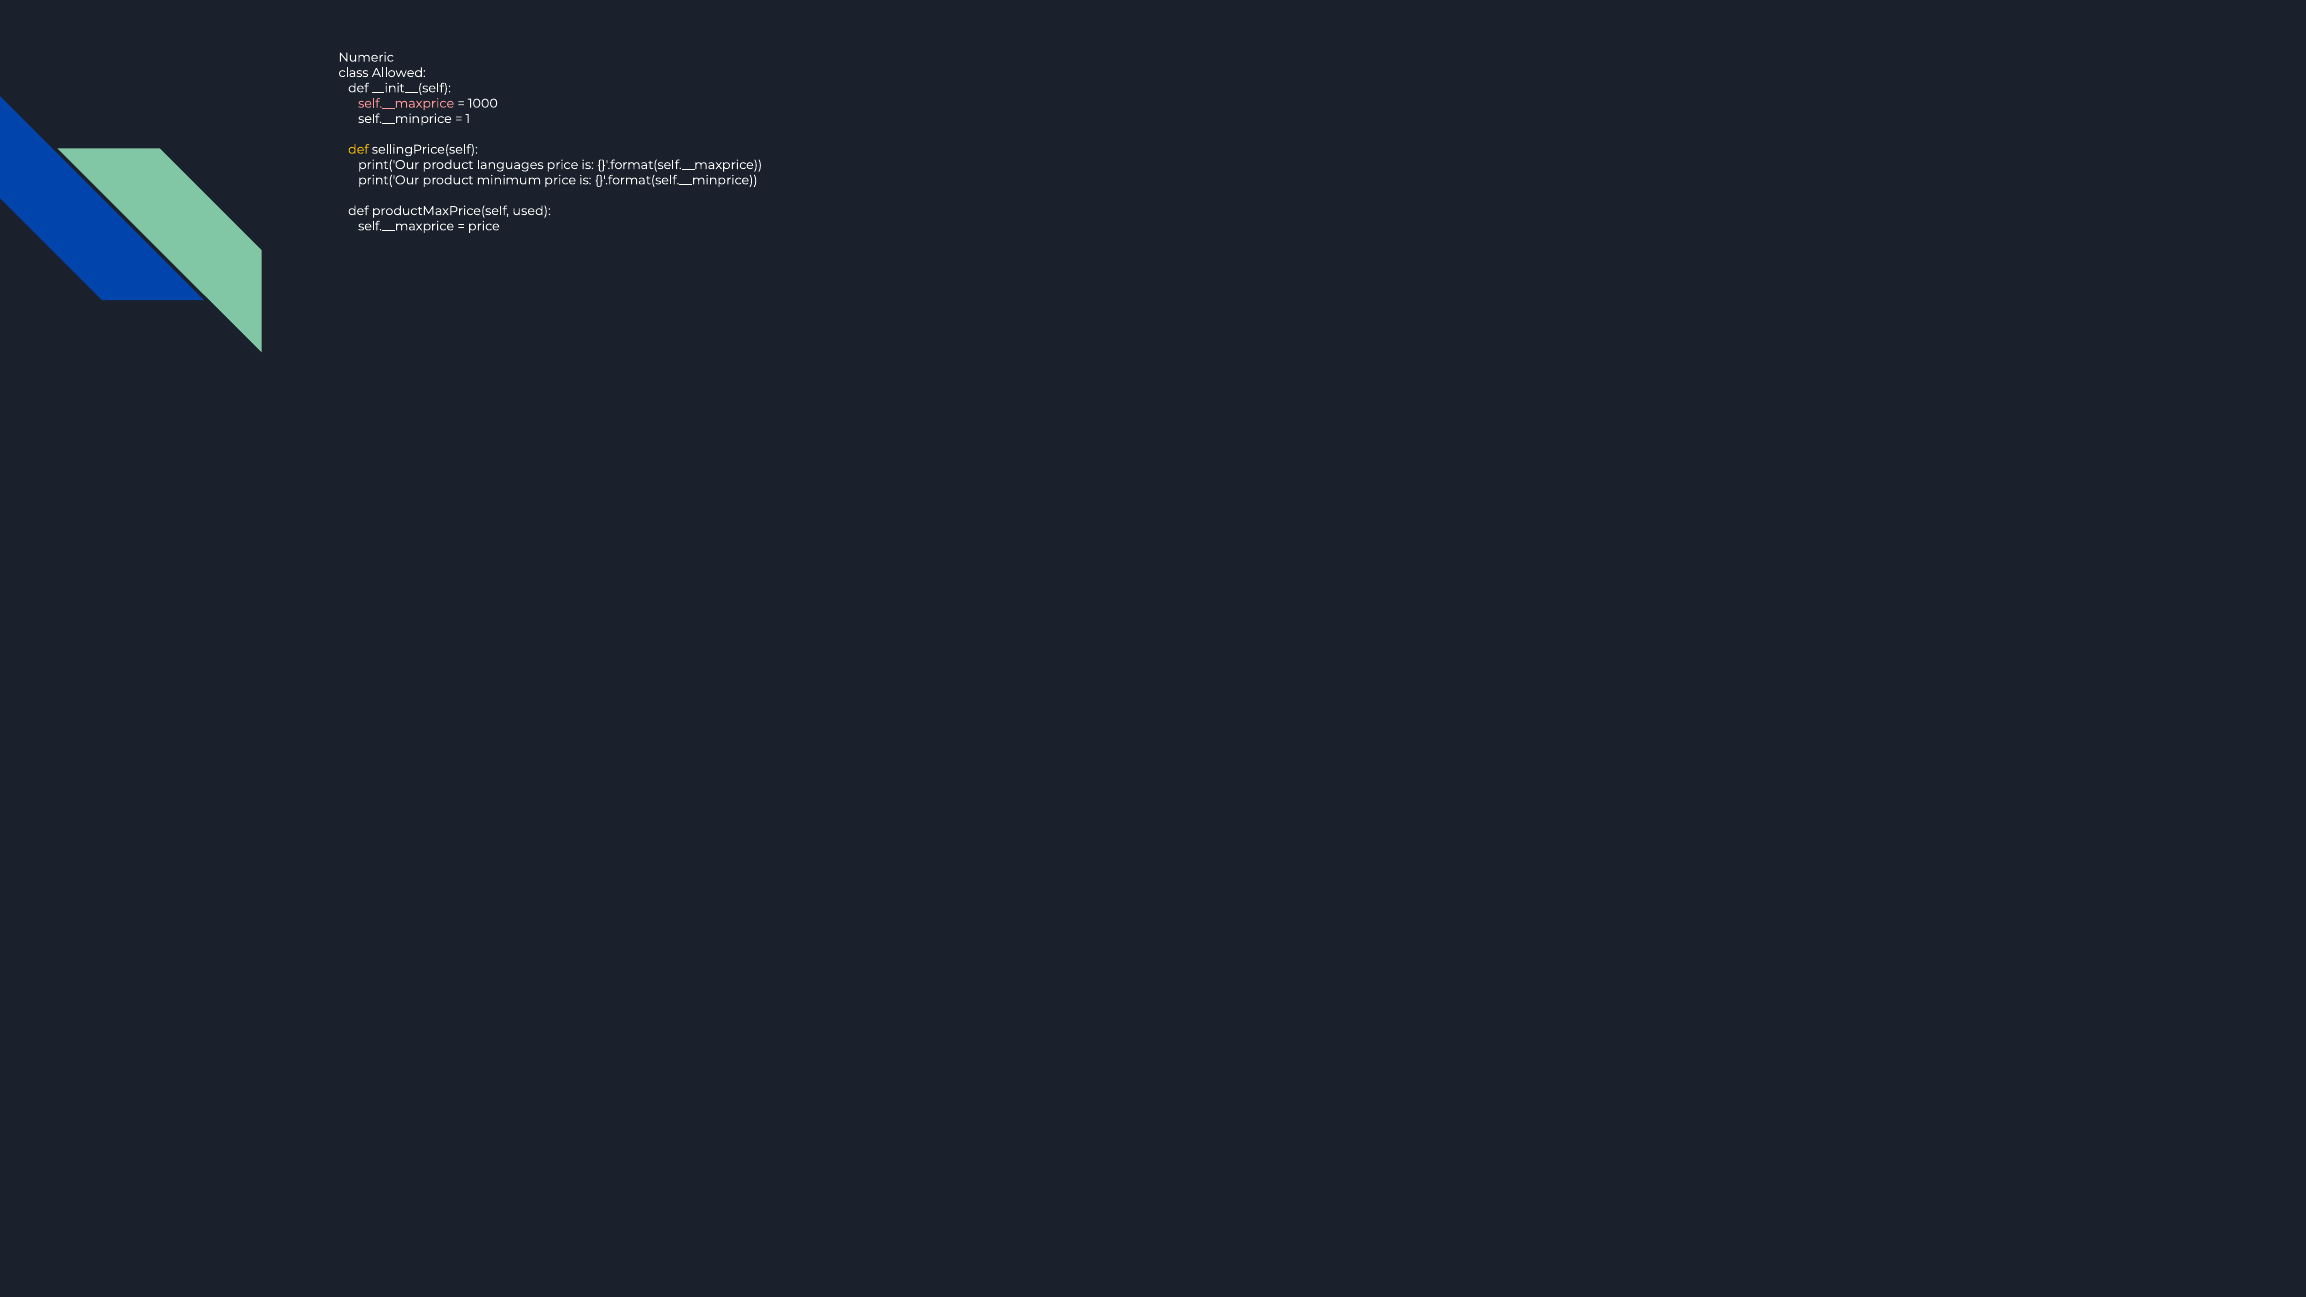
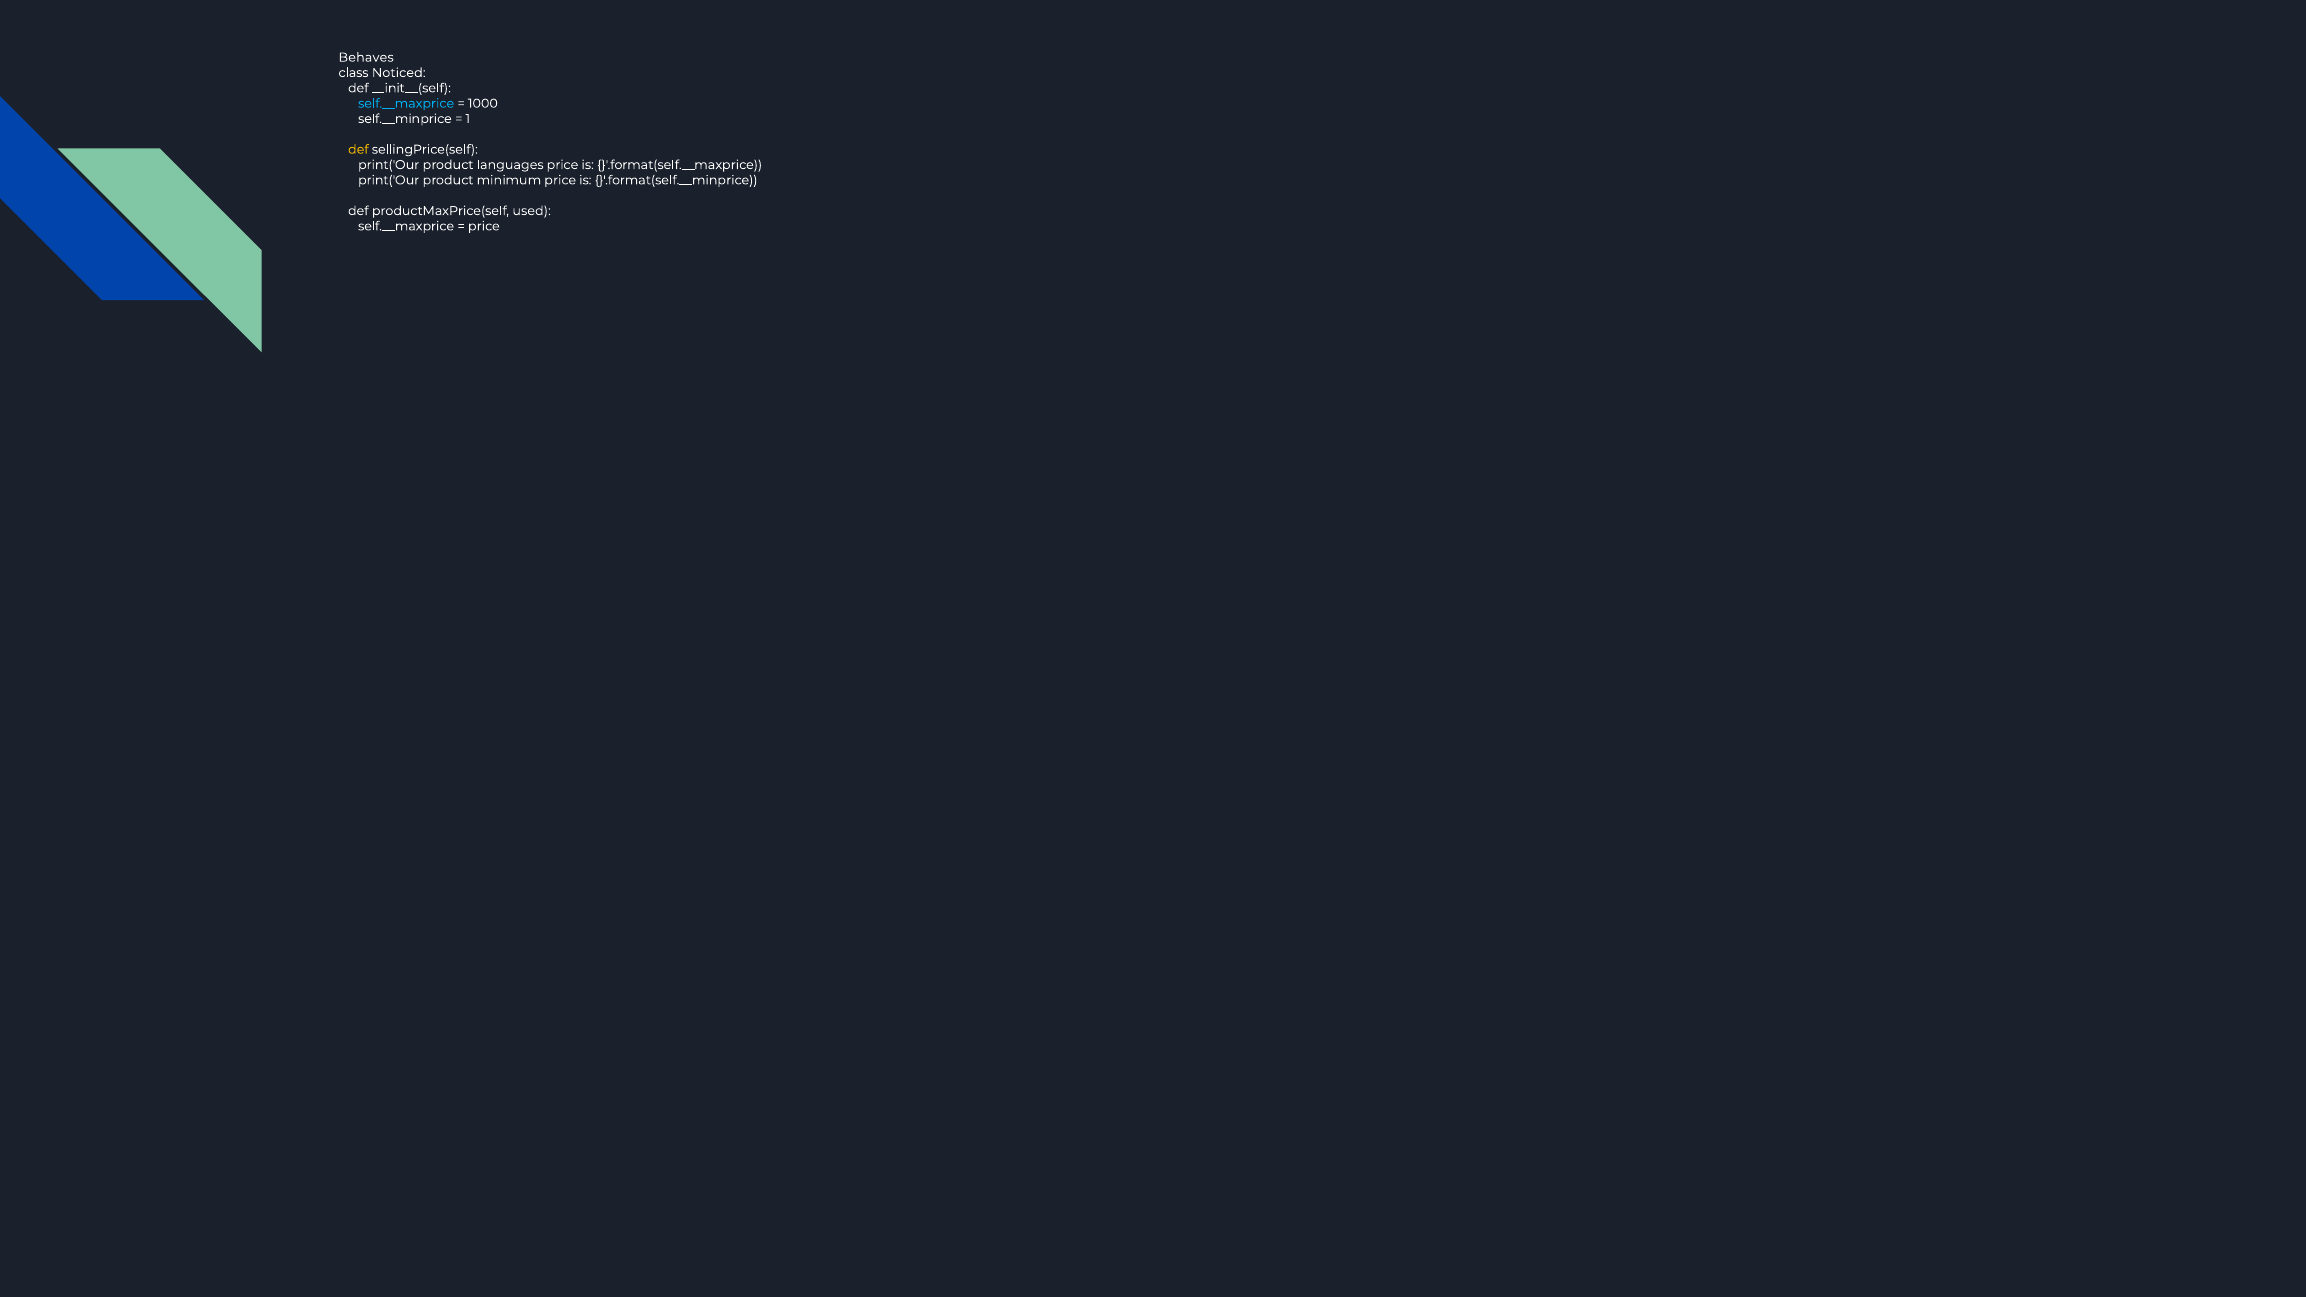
Numeric: Numeric -> Behaves (366, 57)
Allowed: Allowed -> Noticed (399, 73)
self.__maxprice colour: pink -> light blue (406, 103)
